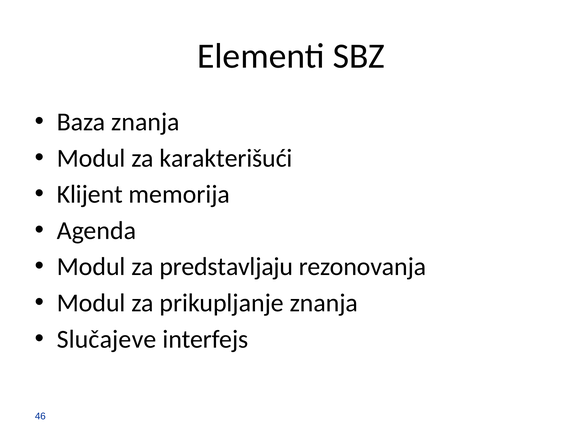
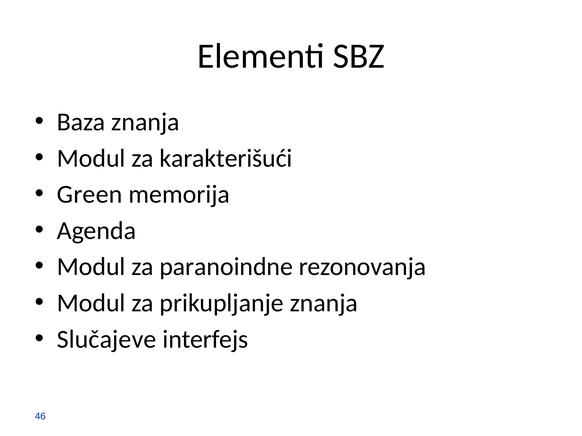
Klijent: Klijent -> Green (90, 195)
predstavljaju: predstavljaju -> paranoindne (226, 267)
